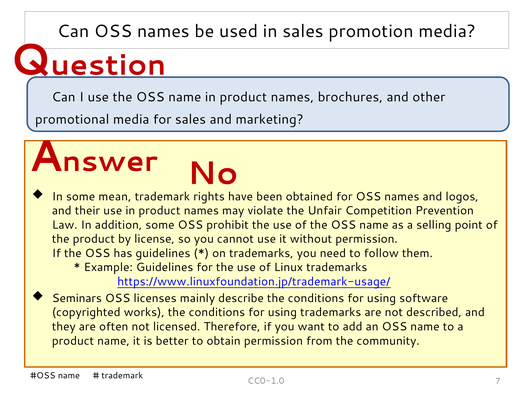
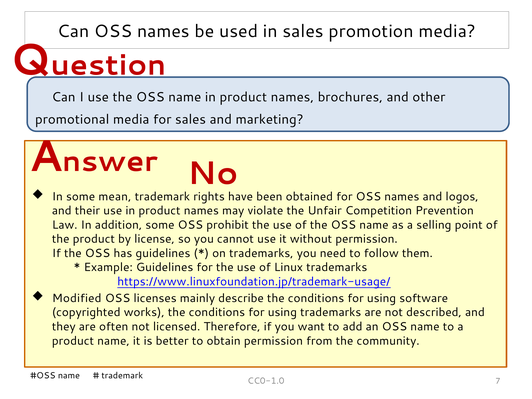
Seminars: Seminars -> Modified (77, 298)
